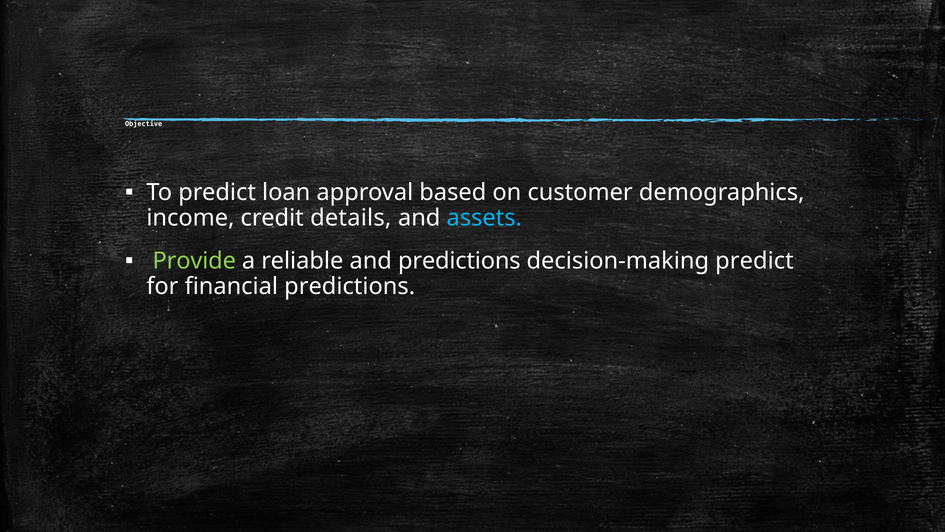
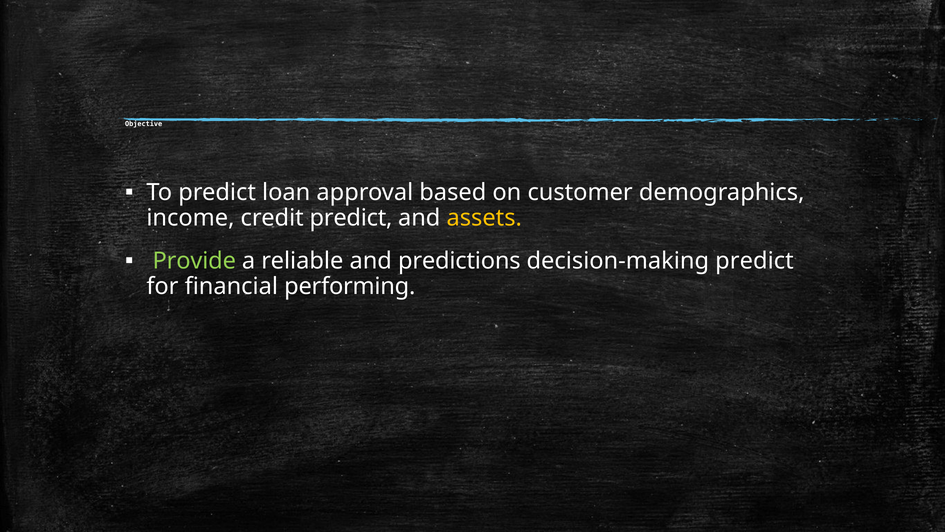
credit details: details -> predict (351, 218)
assets colour: light blue -> yellow (484, 218)
financial predictions: predictions -> performing (350, 286)
